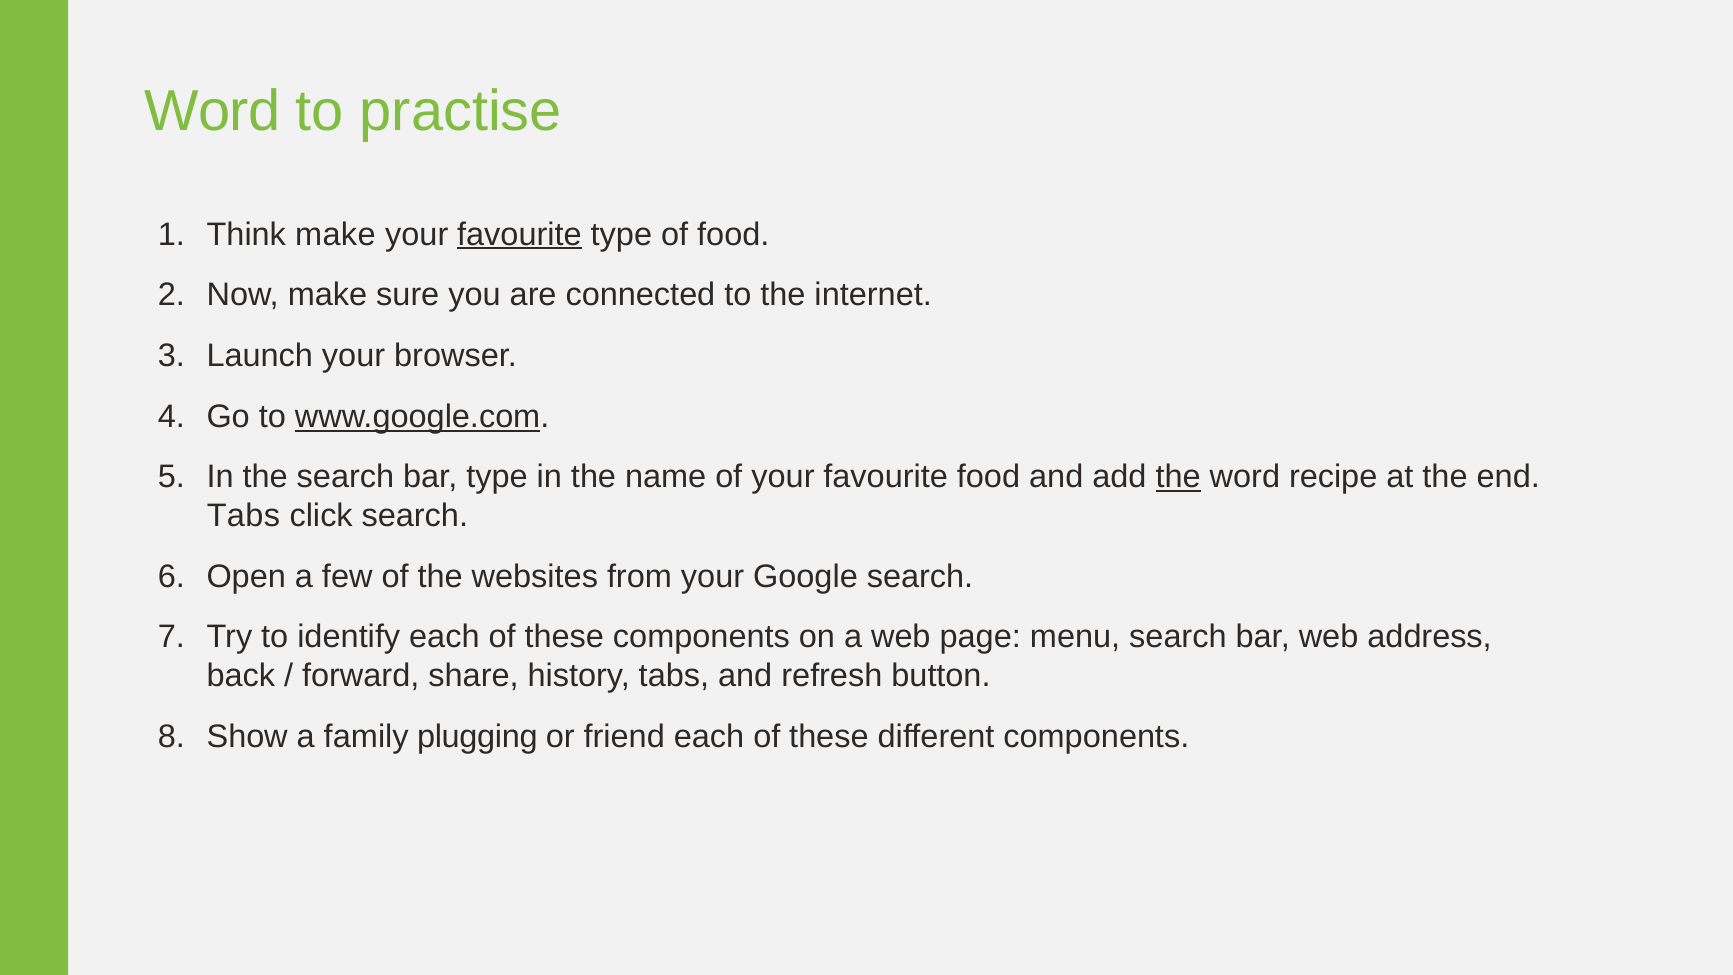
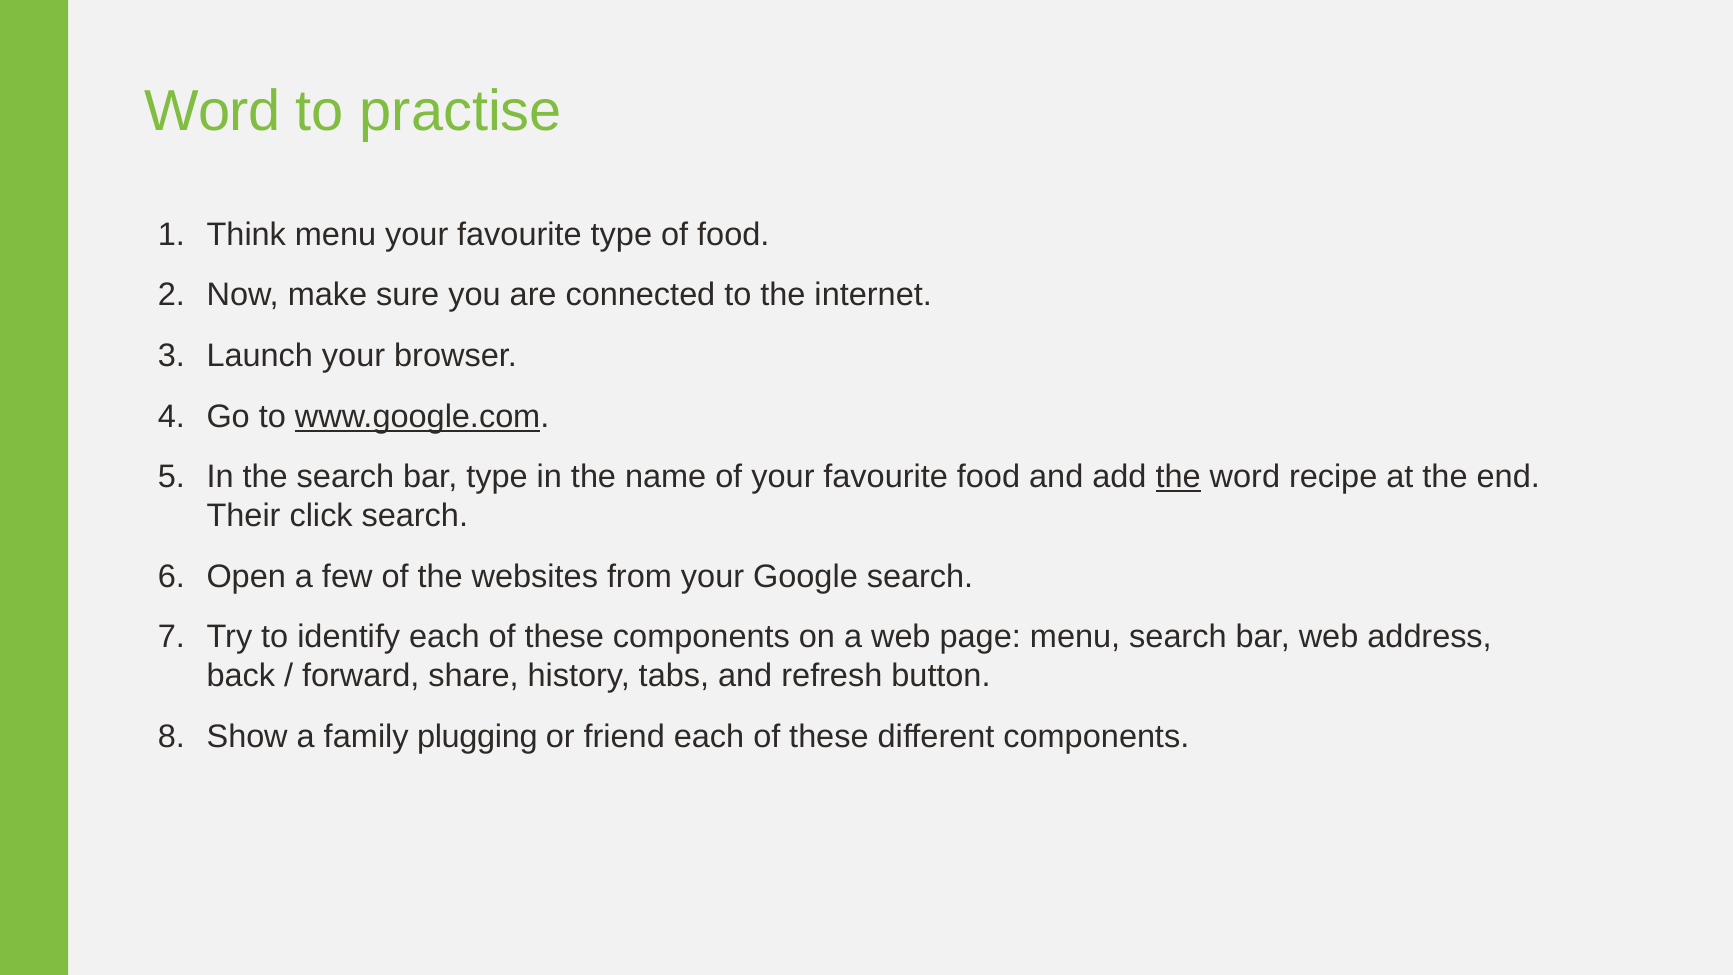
Think make: make -> menu (336, 234)
favourite underline: present -> none (519, 234)
Tabs: Tabs -> Their (244, 516)
